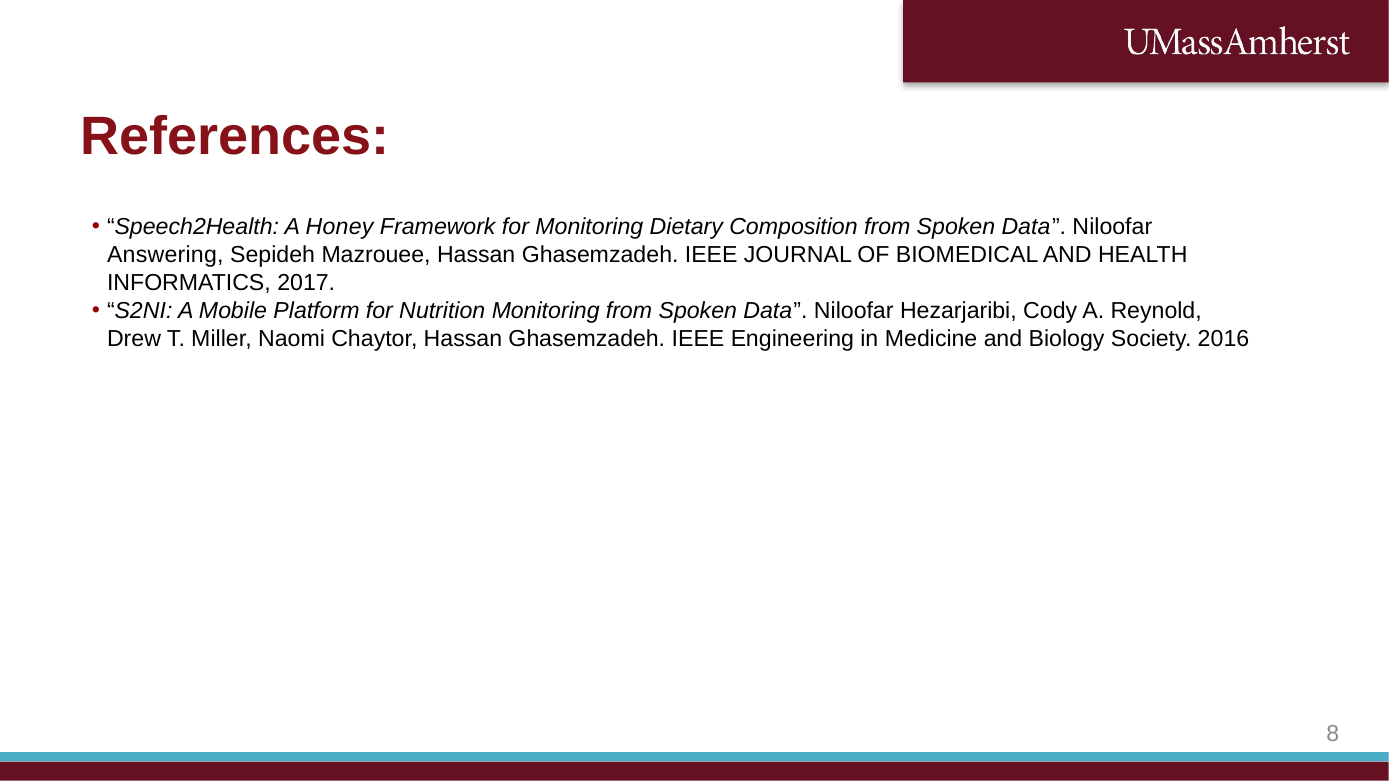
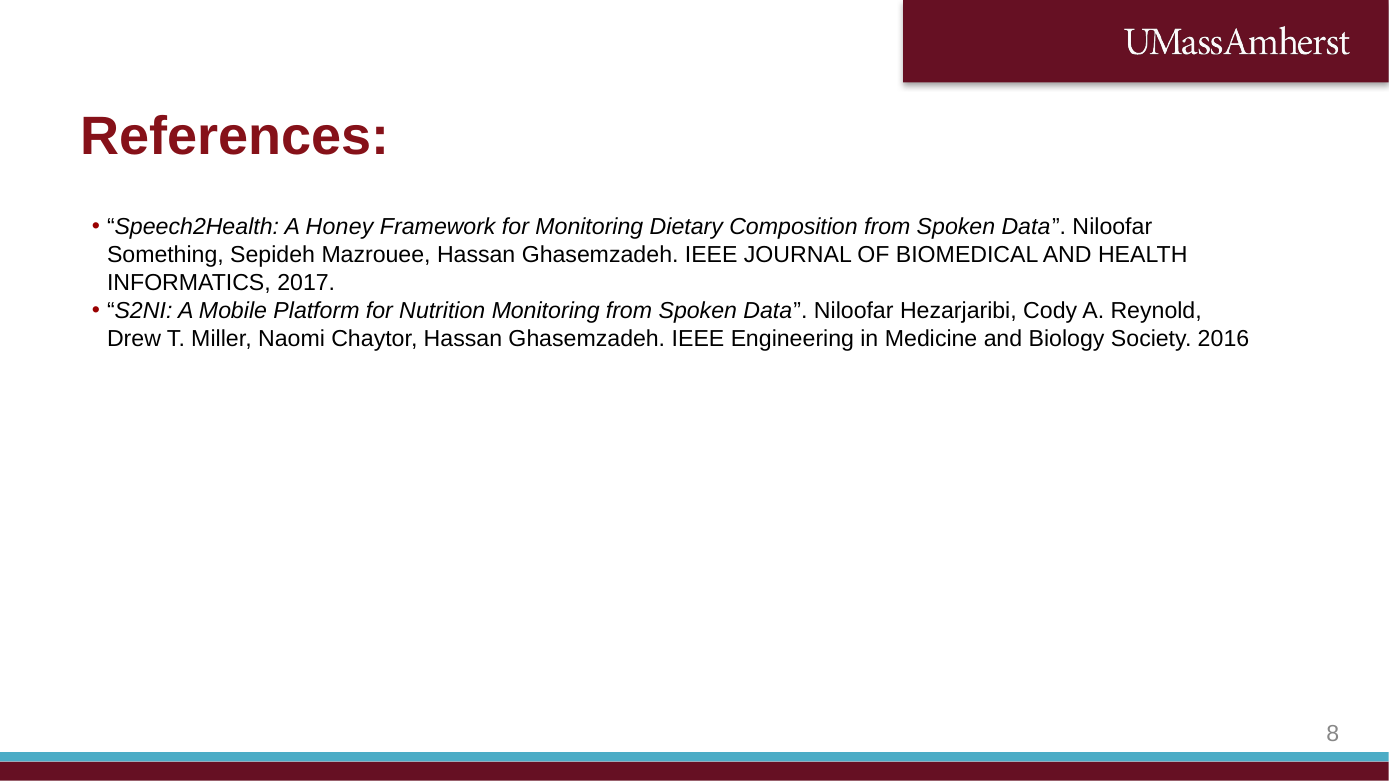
Answering: Answering -> Something (165, 255)
